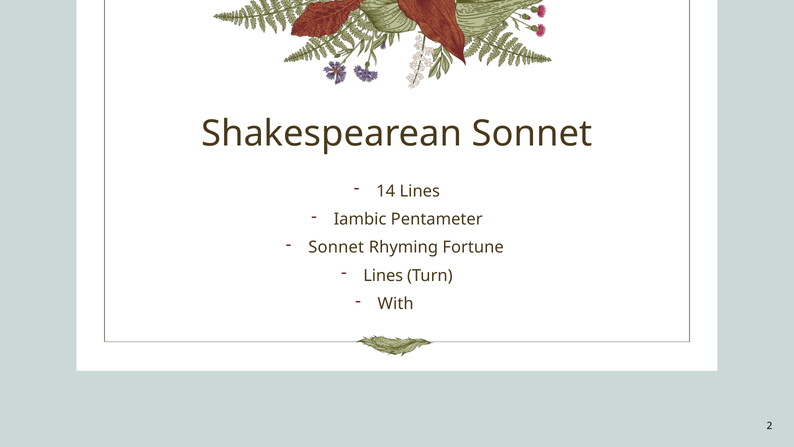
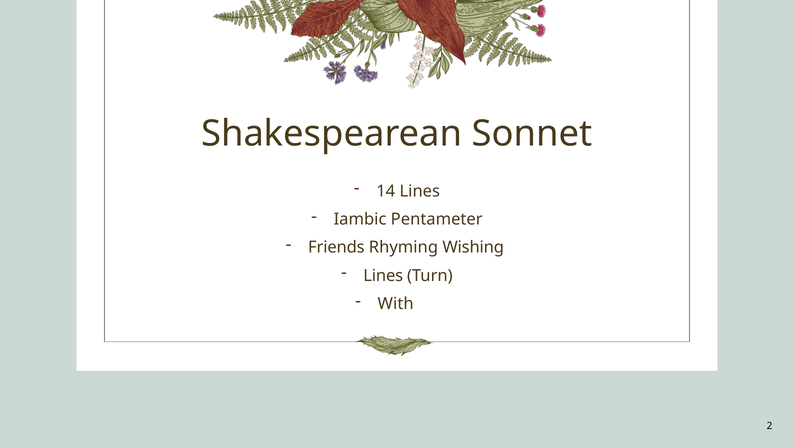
Sonnet: Sonnet -> Friends (336, 247)
Fortune: Fortune -> Wishing (473, 247)
